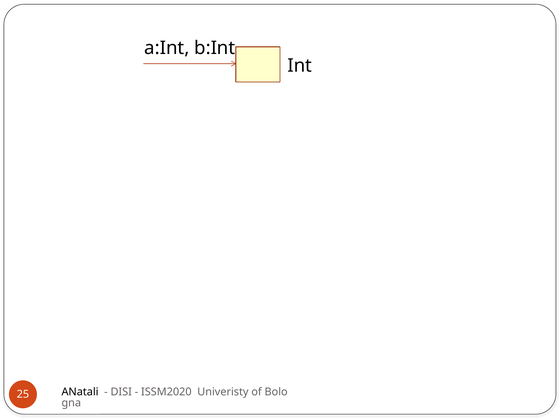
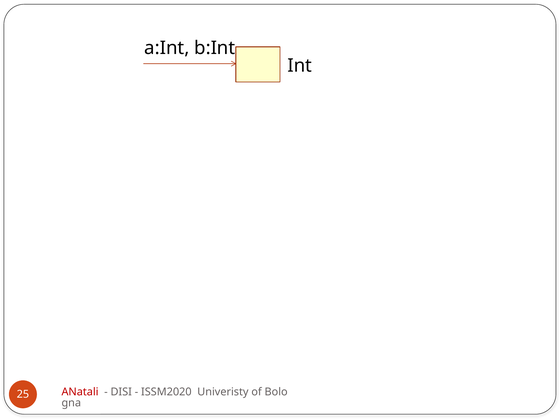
ANatali colour: black -> red (80, 392)
